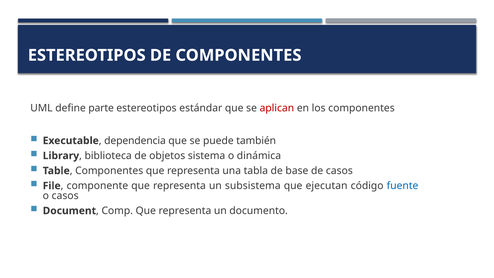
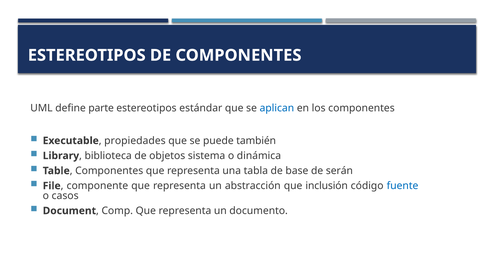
aplican colour: red -> blue (277, 108)
dependencia: dependencia -> propiedades (135, 141)
de casos: casos -> serán (339, 171)
subsistema: subsistema -> abstracción (253, 186)
ejecutan: ejecutan -> inclusión (327, 186)
